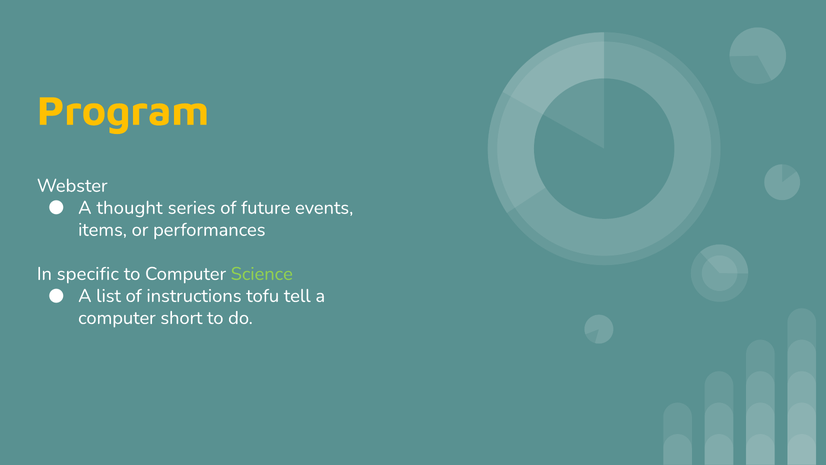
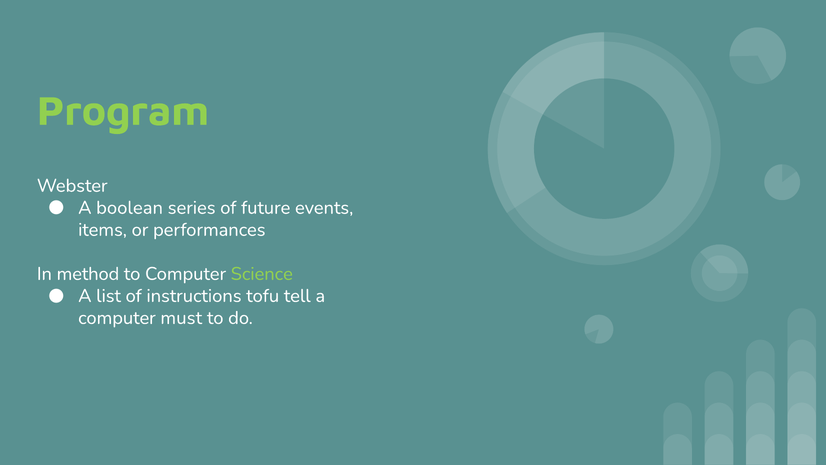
Program colour: yellow -> light green (123, 111)
thought: thought -> boolean (130, 208)
specific: specific -> method (88, 274)
short: short -> must (181, 318)
